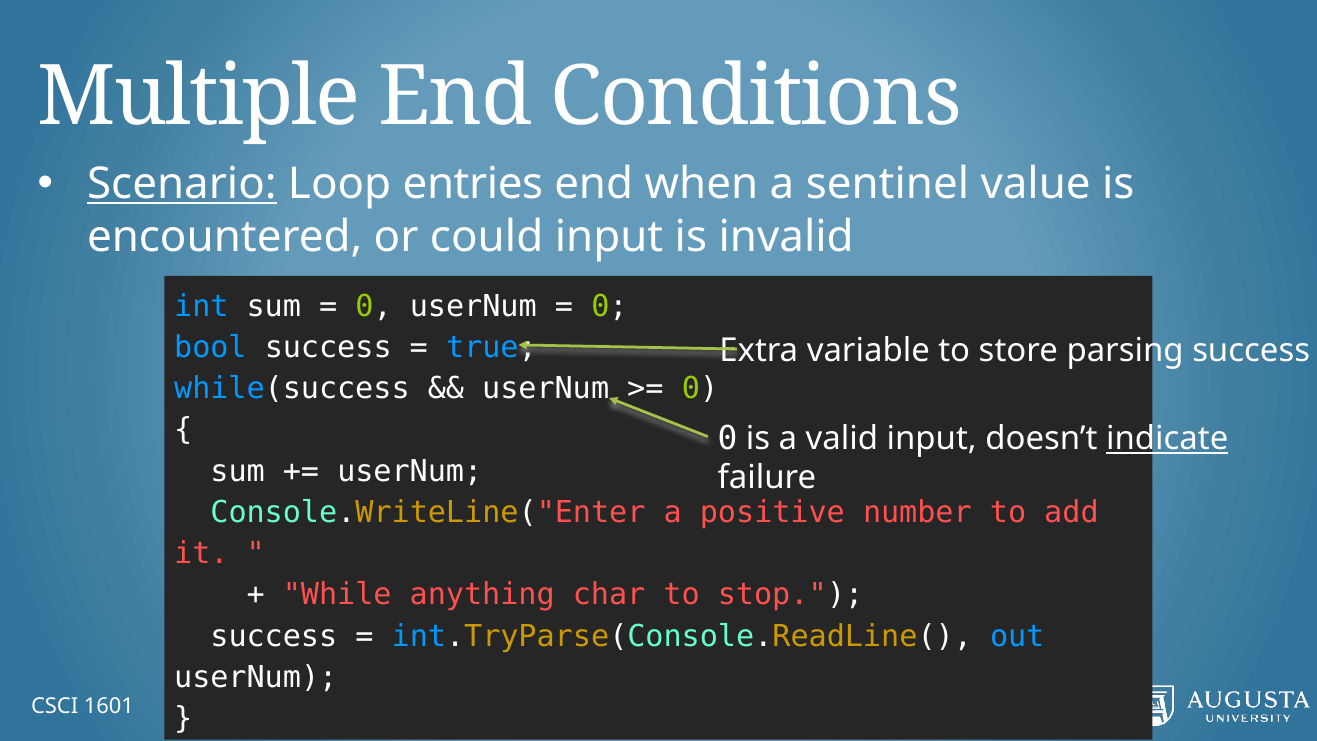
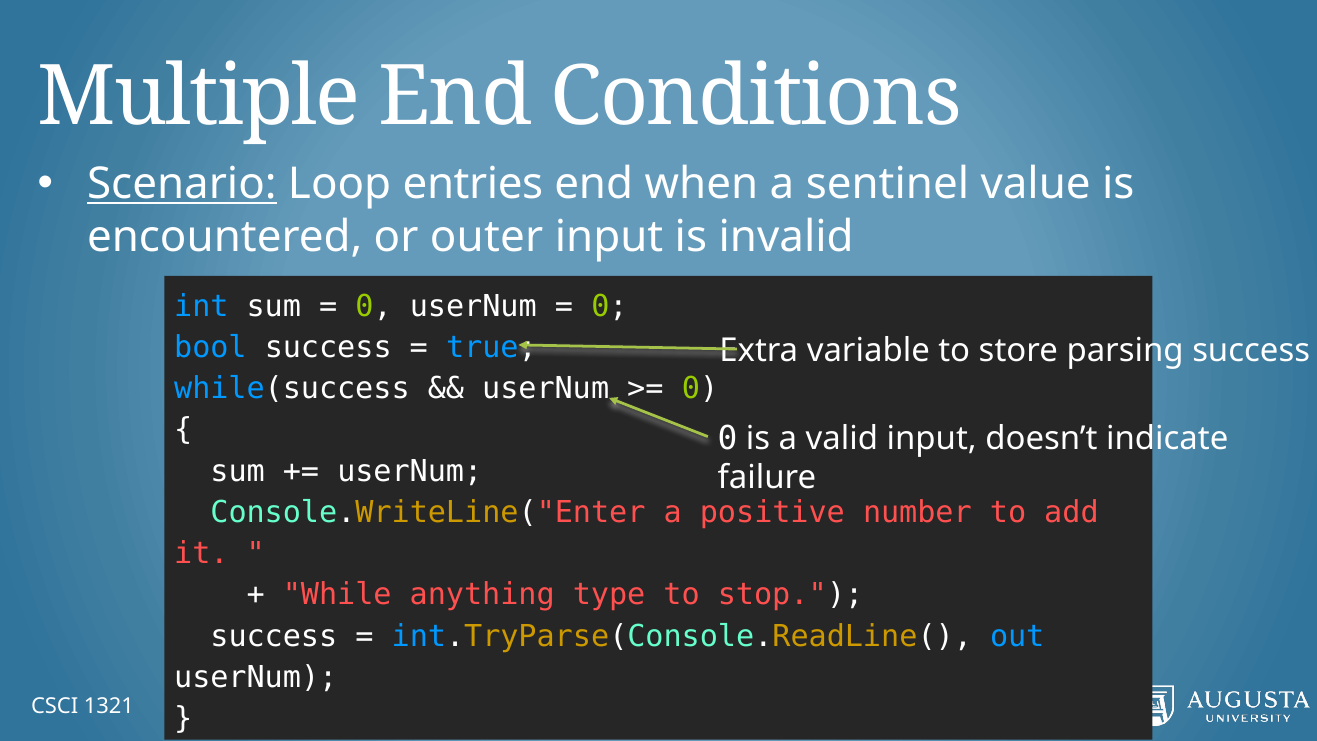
could: could -> outer (487, 237)
indicate underline: present -> none (1167, 439)
char: char -> type (609, 595)
1601: 1601 -> 1321 (109, 706)
